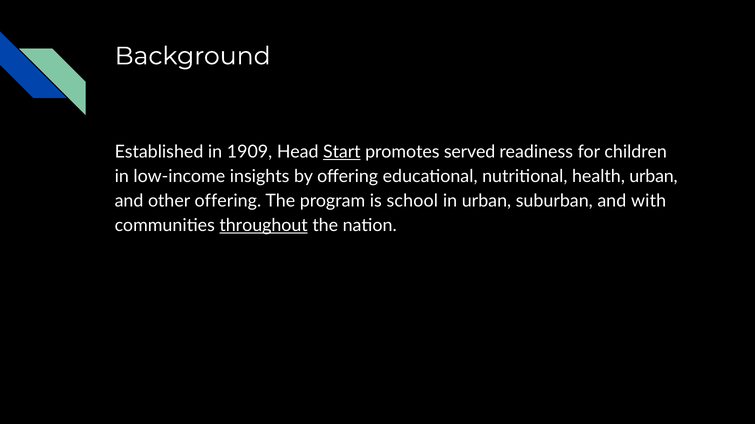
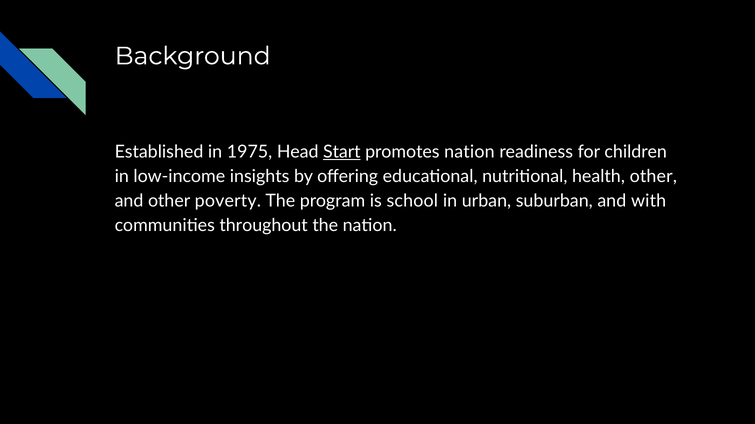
1909: 1909 -> 1975 (250, 152)
promotes served: served -> nation (469, 152)
health urban: urban -> other (653, 176)
other offering: offering -> poverty (228, 201)
throughout underline: present -> none (264, 226)
